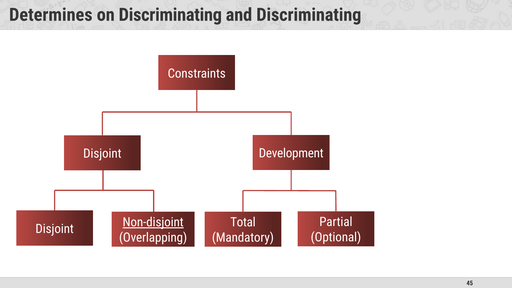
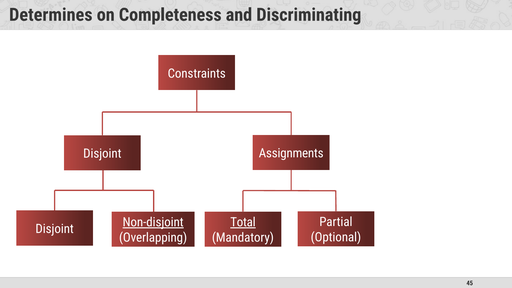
on Discriminating: Discriminating -> Completeness (170, 15)
Development: Development -> Assignments (291, 153)
Total underline: none -> present (243, 222)
